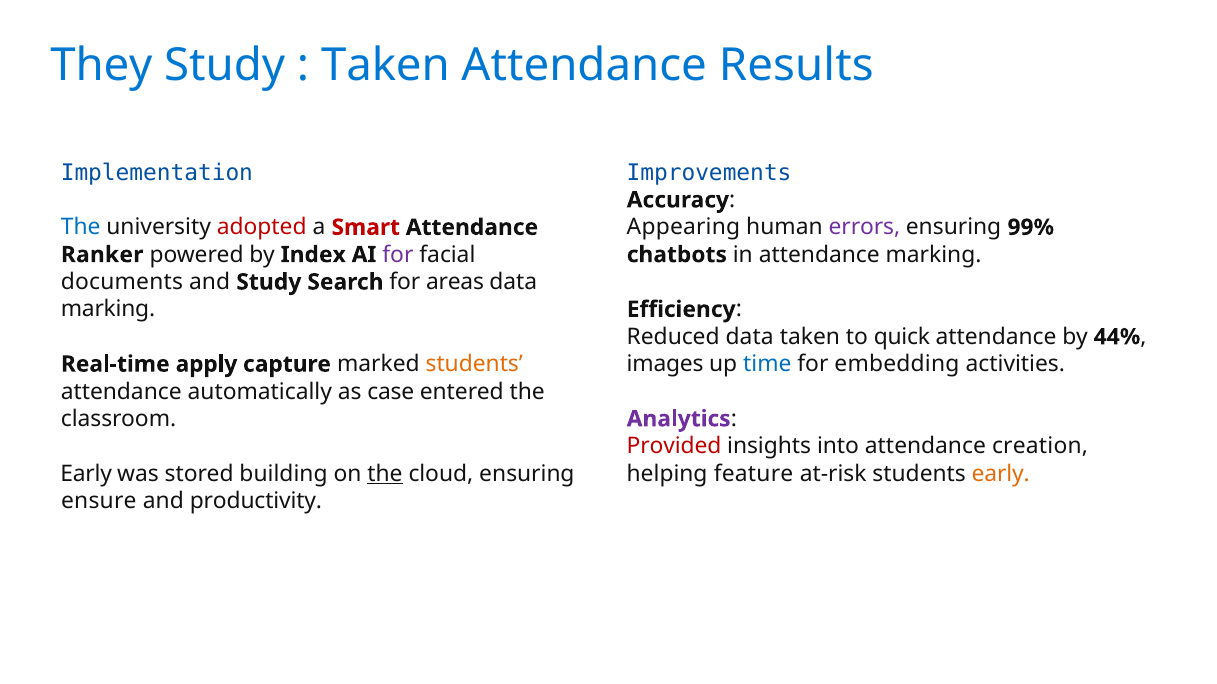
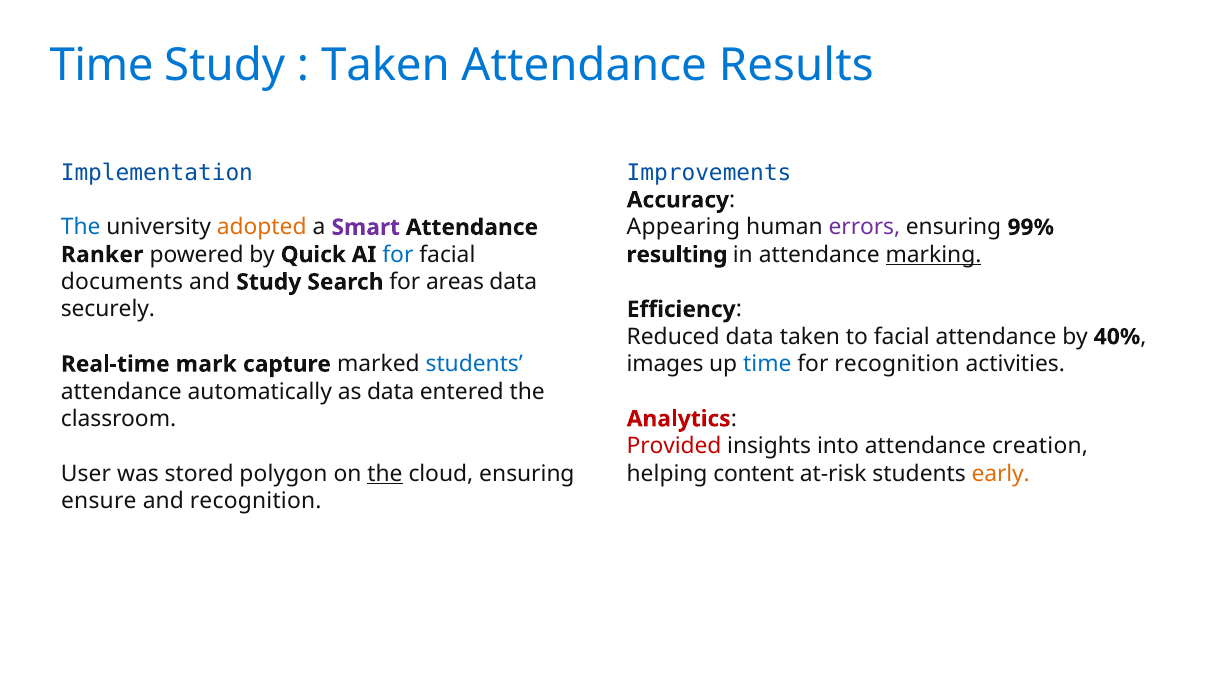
They: They -> Time (102, 66)
adopted colour: red -> orange (262, 228)
Smart colour: red -> purple (366, 228)
Index: Index -> Quick (313, 255)
for colour: purple -> blue (398, 255)
chatbots: chatbots -> resulting (677, 255)
marking underline: none -> present (933, 255)
marking: marking -> securely (108, 310)
to quick: quick -> facial (902, 337)
44%: 44% -> 40% (1117, 337)
for embedding: embedding -> recognition (897, 364)
apply: apply -> mark (206, 364)
students colour: orange -> blue (474, 364)
as case: case -> data (391, 392)
Analytics colour: purple -> red (679, 419)
Early: Early -> User (86, 474)
building: building -> polygon (283, 474)
feature: feature -> content (754, 474)
and productivity: productivity -> recognition (256, 501)
